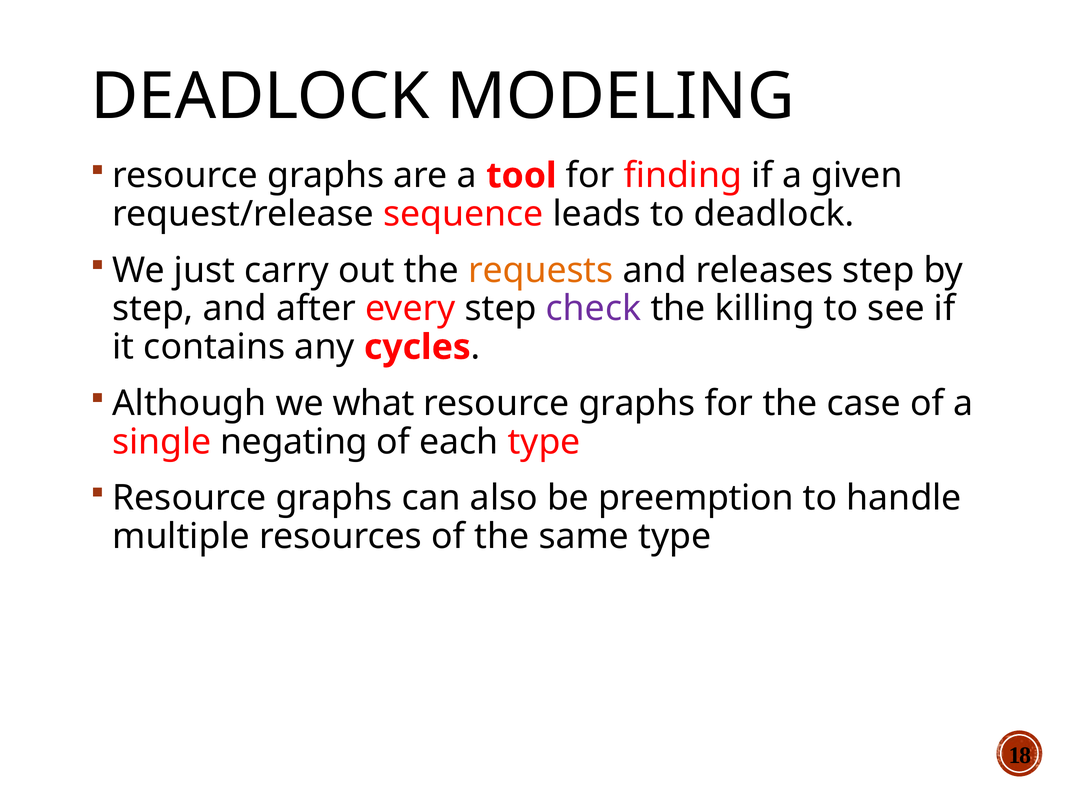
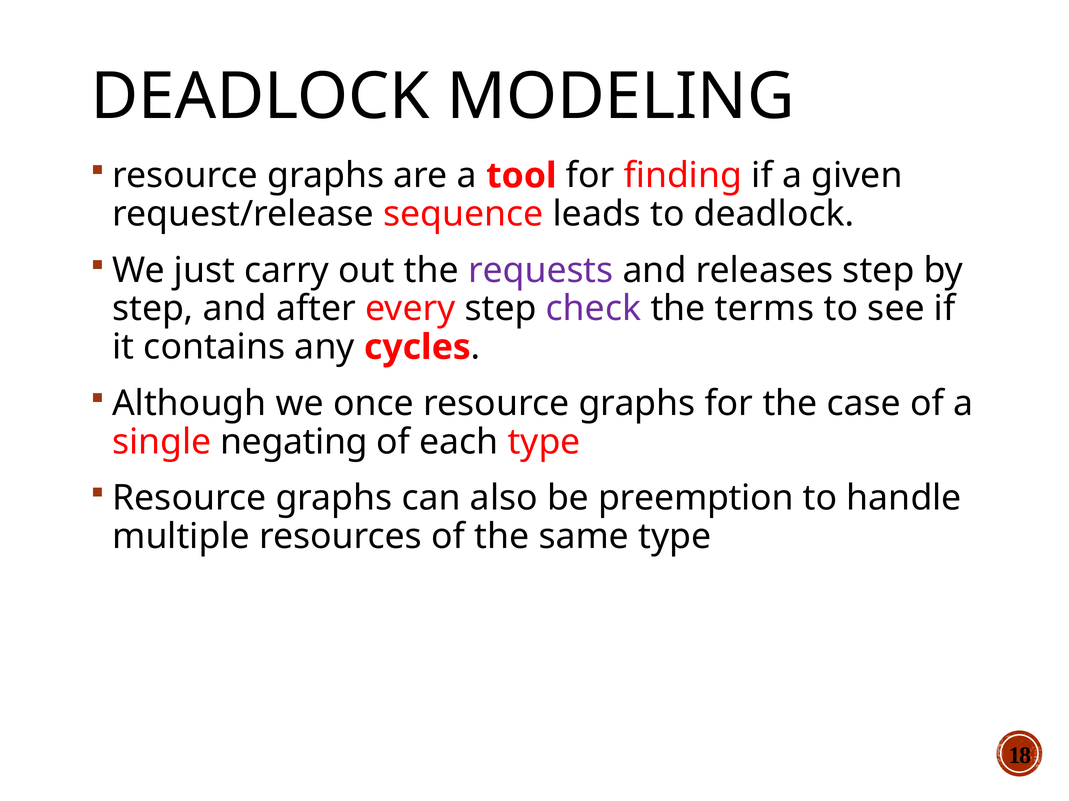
requests colour: orange -> purple (541, 271)
killing: killing -> terms (764, 309)
what: what -> once (374, 404)
